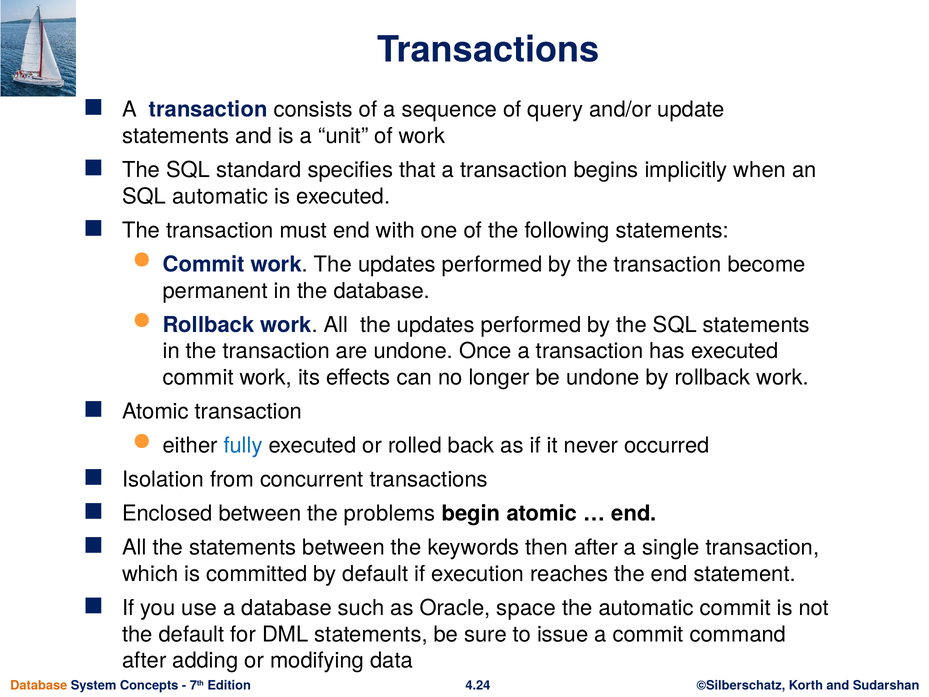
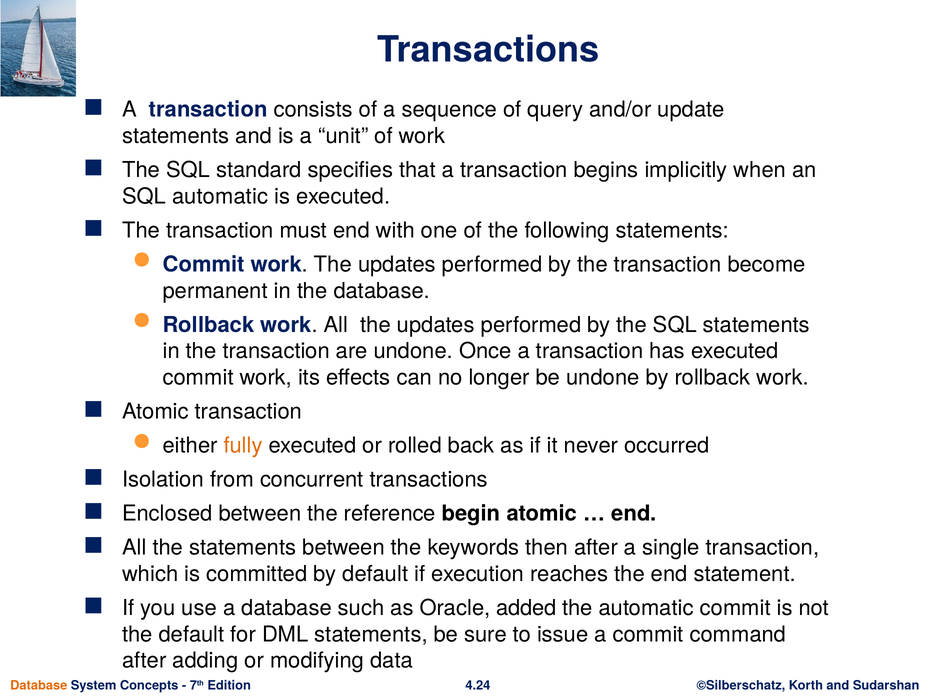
fully colour: blue -> orange (243, 445)
problems: problems -> reference (390, 513)
space: space -> added (526, 608)
